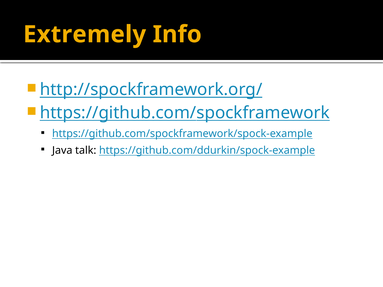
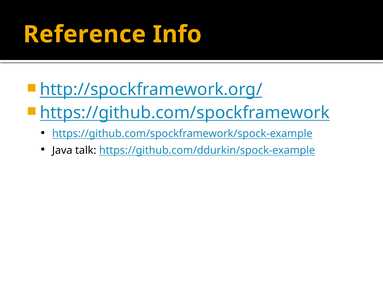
Extremely: Extremely -> Reference (85, 34)
